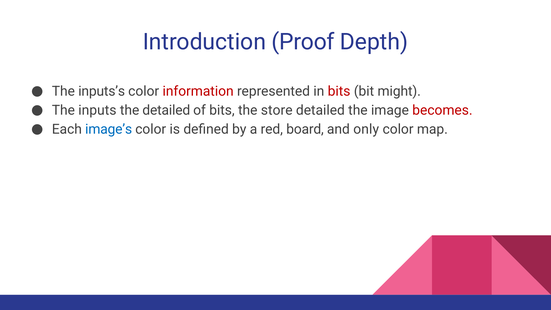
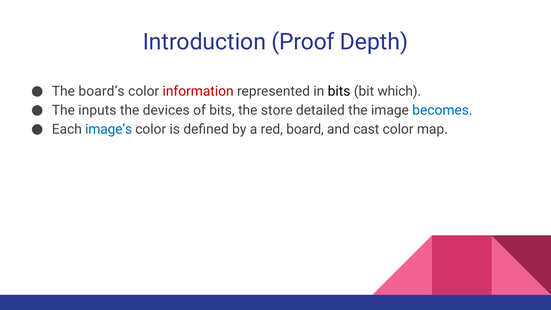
inputs’s: inputs’s -> board’s (102, 91)
bits colour: red -> black (339, 91)
might: might -> which (399, 91)
the detailed: detailed -> devices (166, 110)
becomes colour: red -> blue (442, 110)
only: only -> cast (366, 129)
